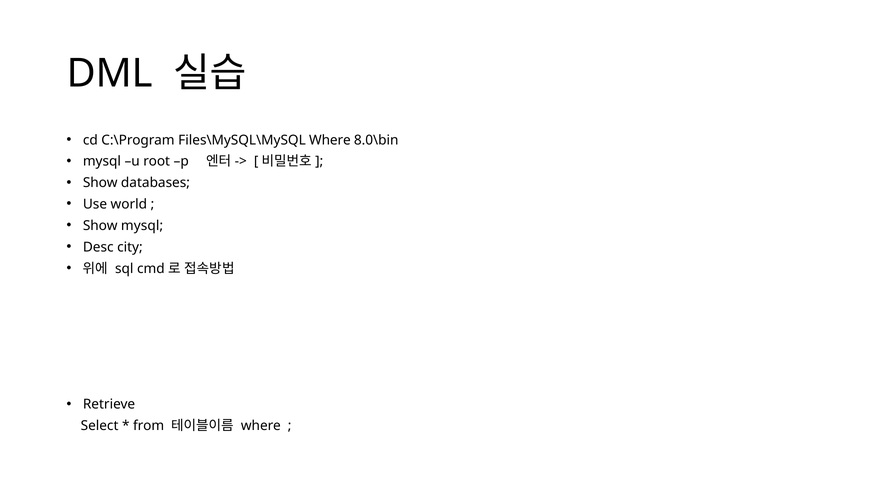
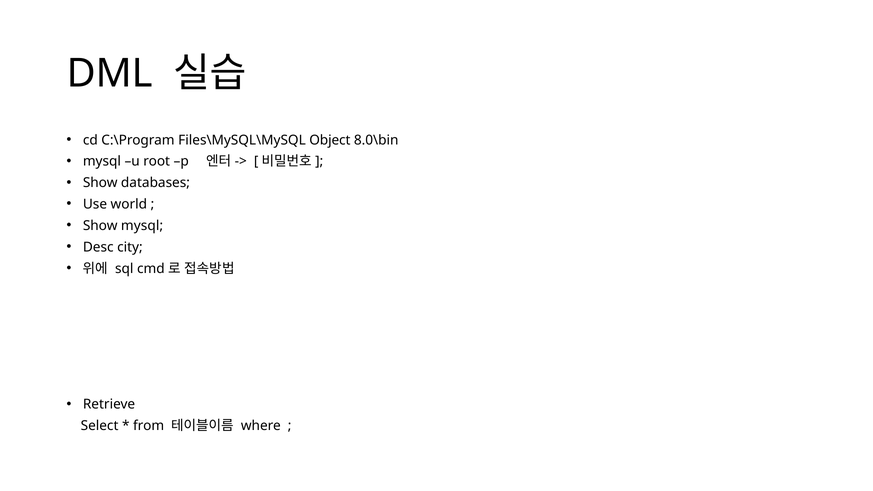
Files\MySQL\MySQL Where: Where -> Object (330, 140)
